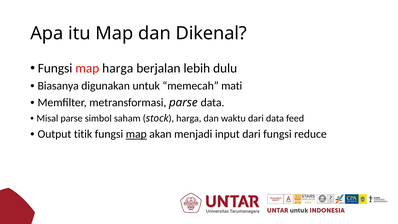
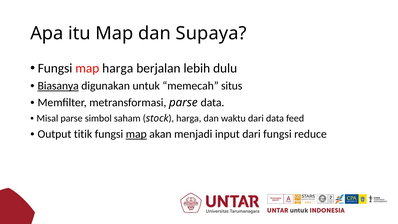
Dikenal: Dikenal -> Supaya (211, 33)
Biasanya underline: none -> present (58, 86)
mati: mati -> situs (232, 86)
